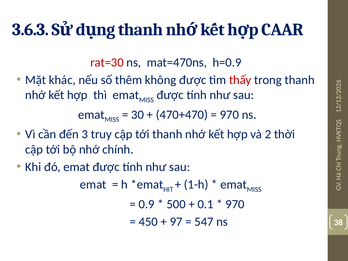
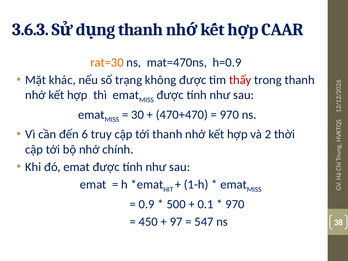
rat=30 colour: red -> orange (107, 62)
thêm: thêm -> trạng (129, 80)
đến 3: 3 -> 6 (85, 134)
